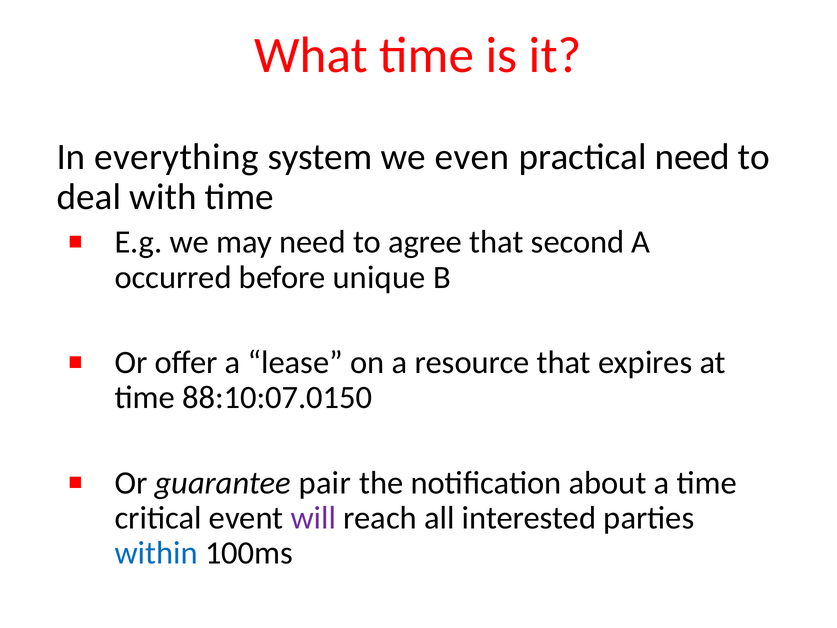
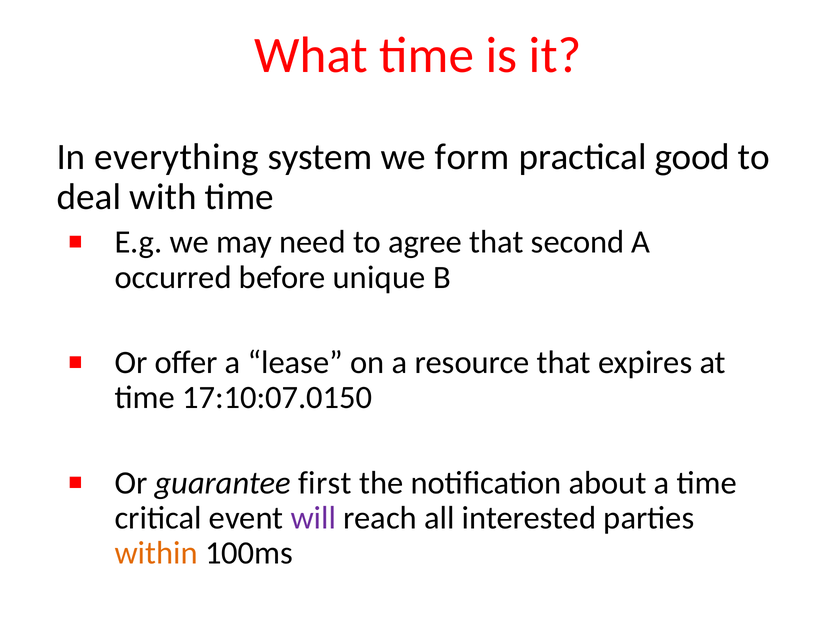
even: even -> form (472, 157)
practical need: need -> good (692, 157)
88:10:07.0150: 88:10:07.0150 -> 17:10:07.0150 (277, 398)
pair: pair -> first (325, 483)
within colour: blue -> orange (156, 553)
